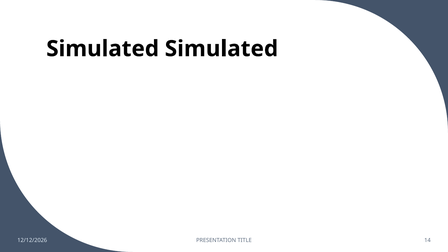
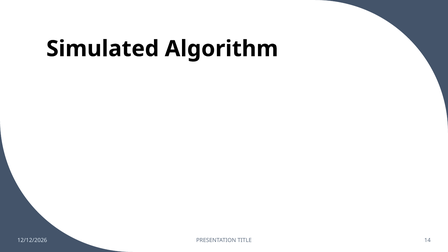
Simulated Simulated: Simulated -> Algorithm (221, 49)
